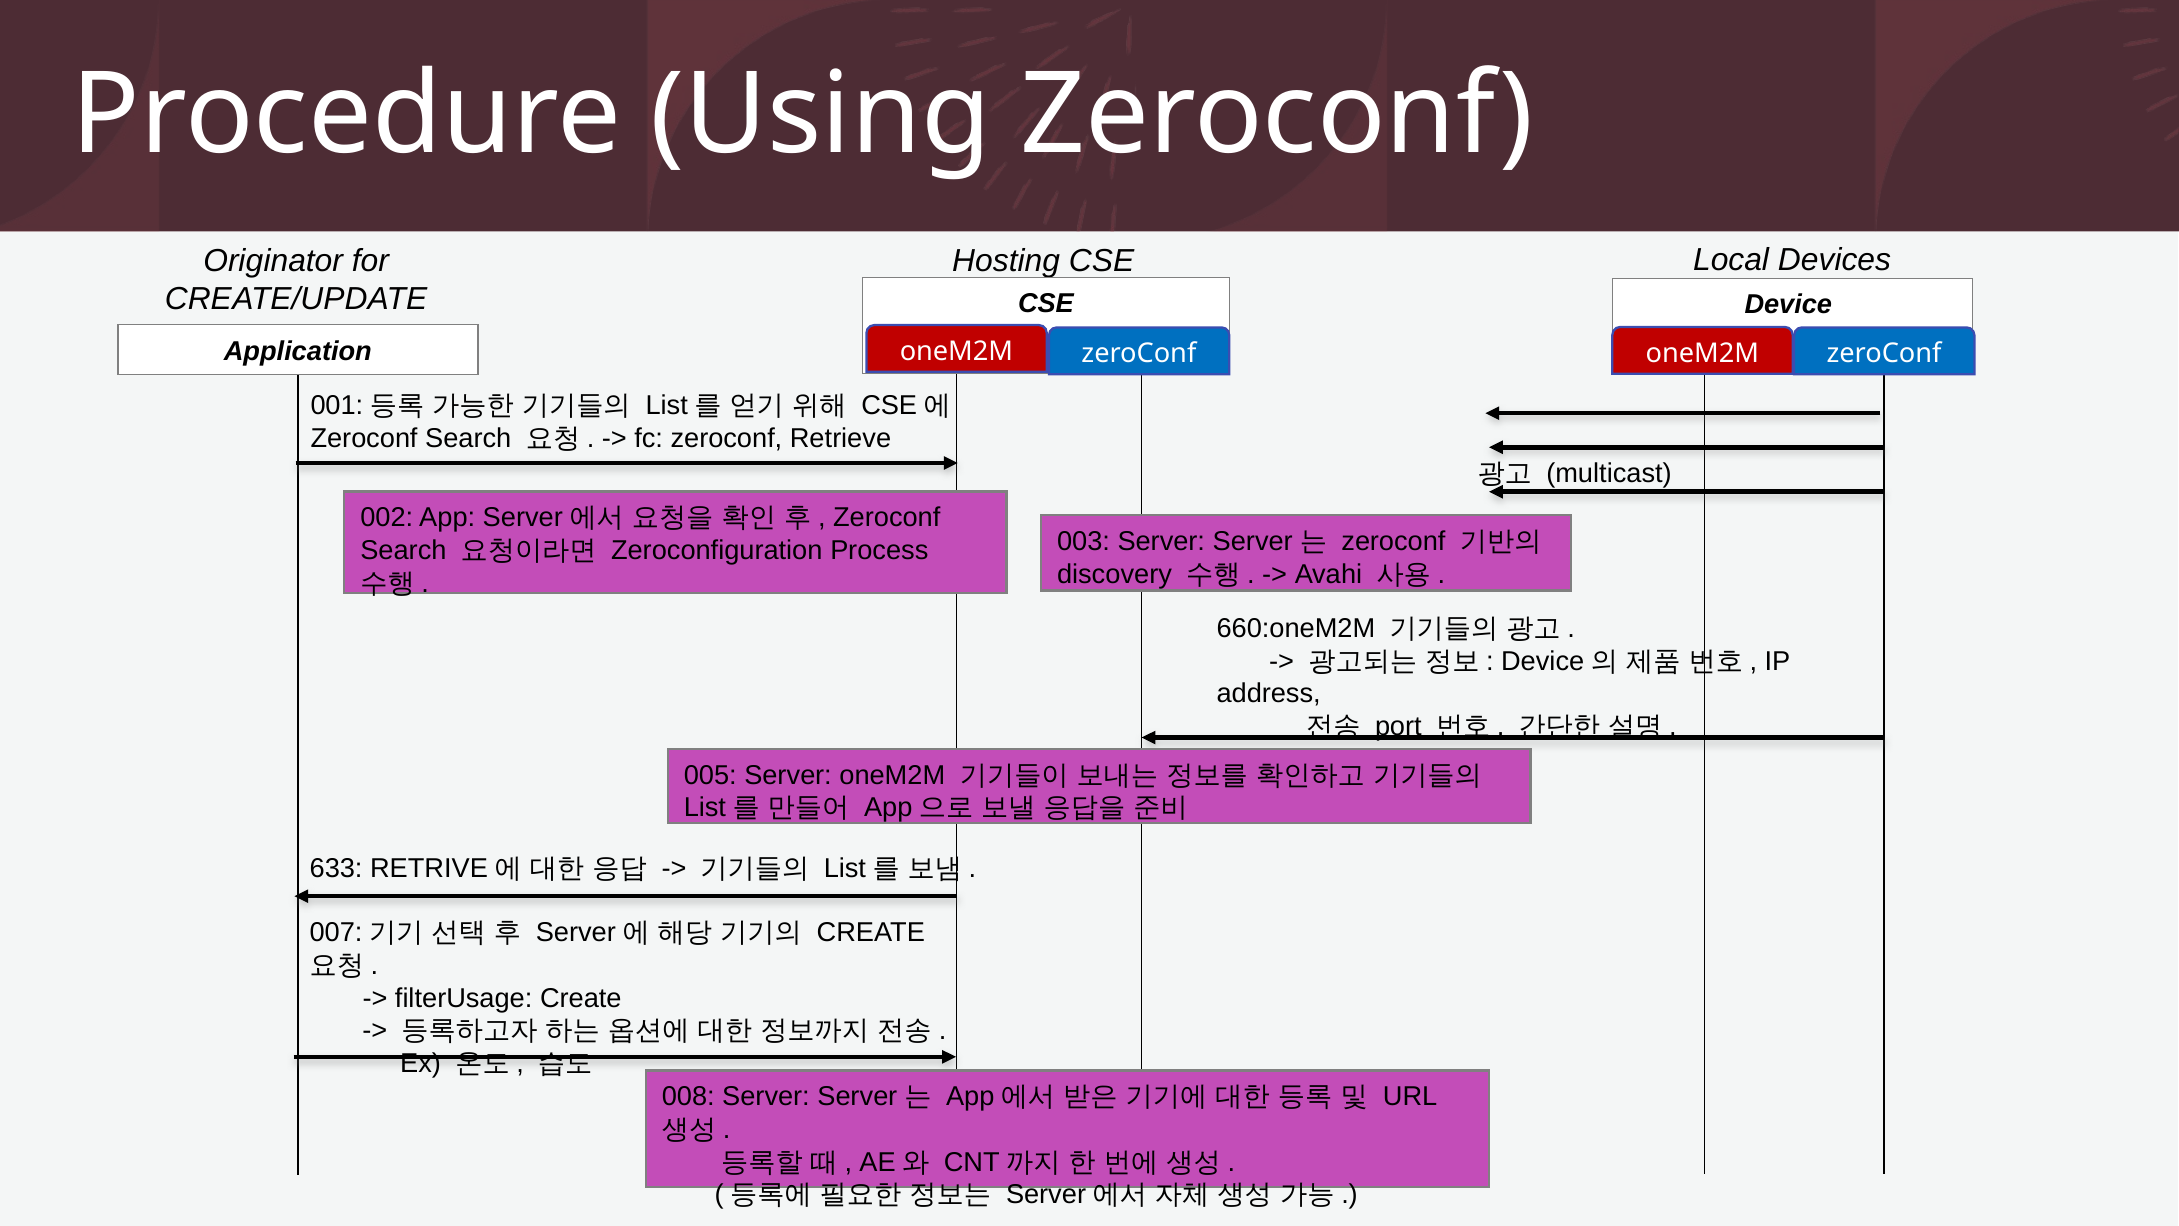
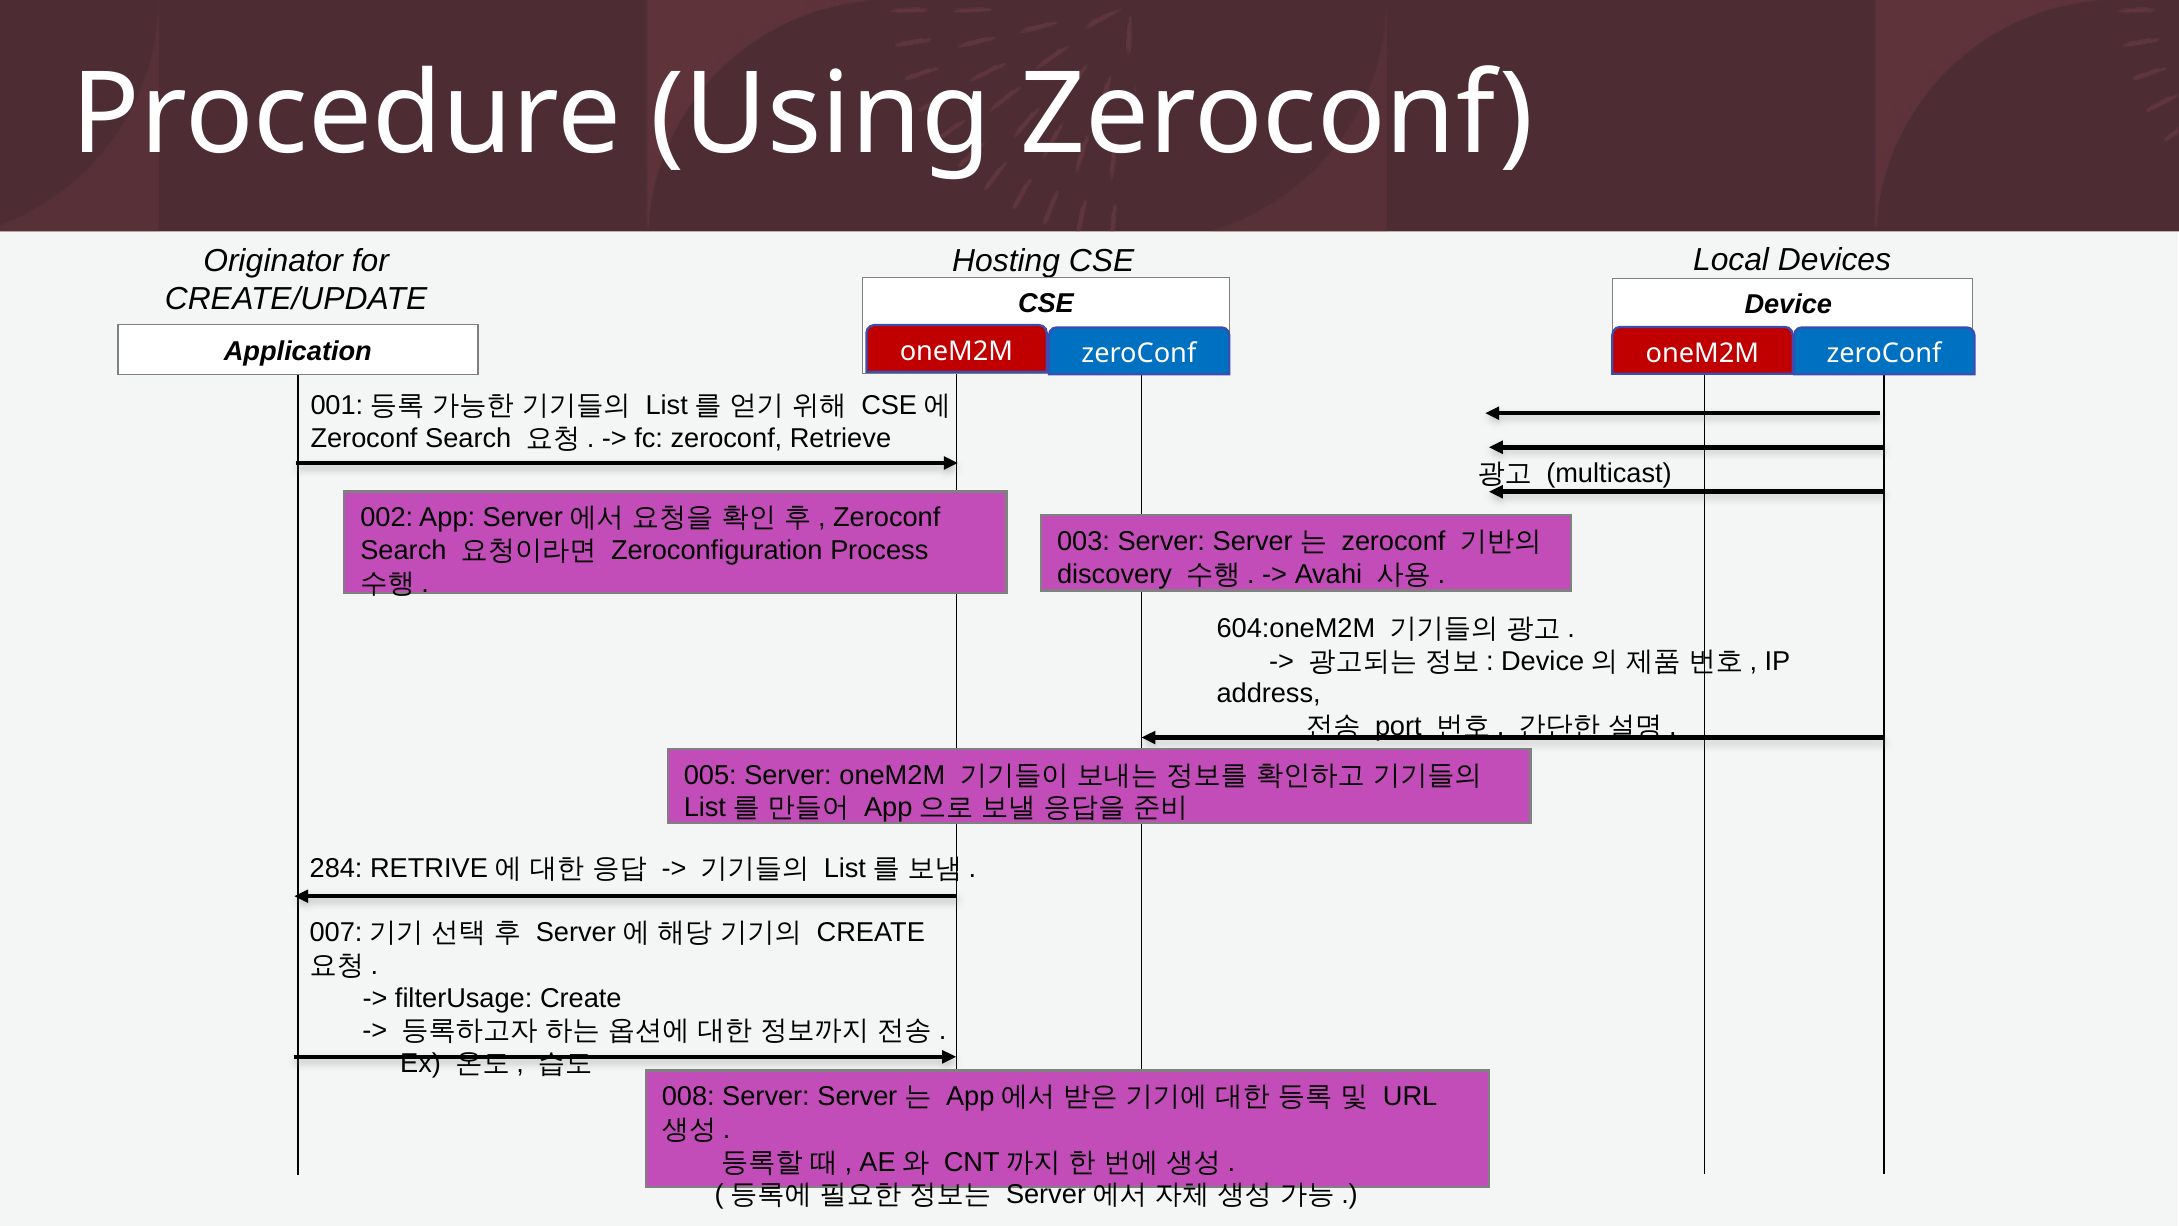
660:oneM2M: 660:oneM2M -> 604:oneM2M (1296, 628)
633: 633 -> 284 (336, 868)
